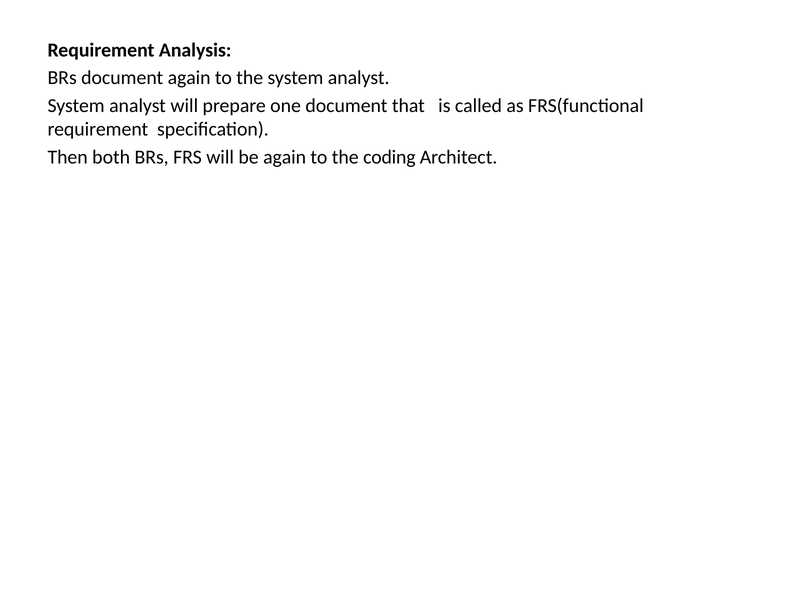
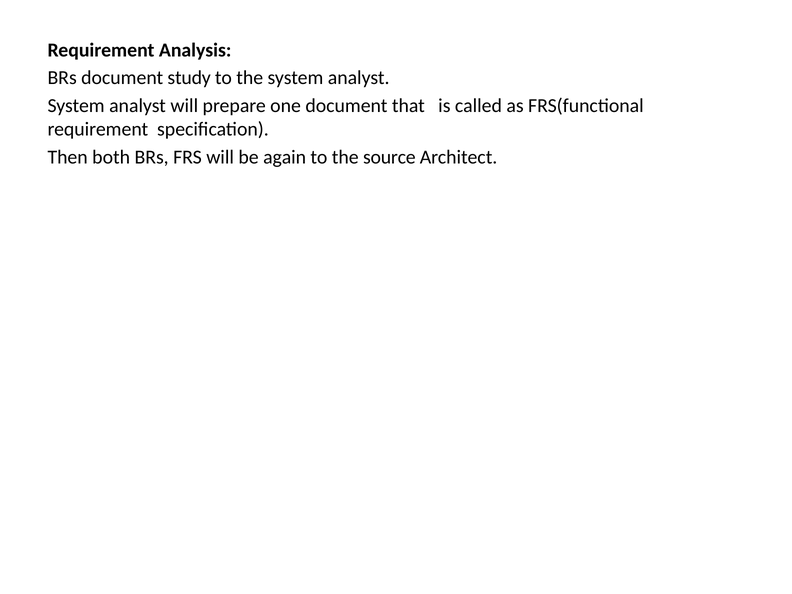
document again: again -> study (189, 78)
coding: coding -> source (389, 157)
